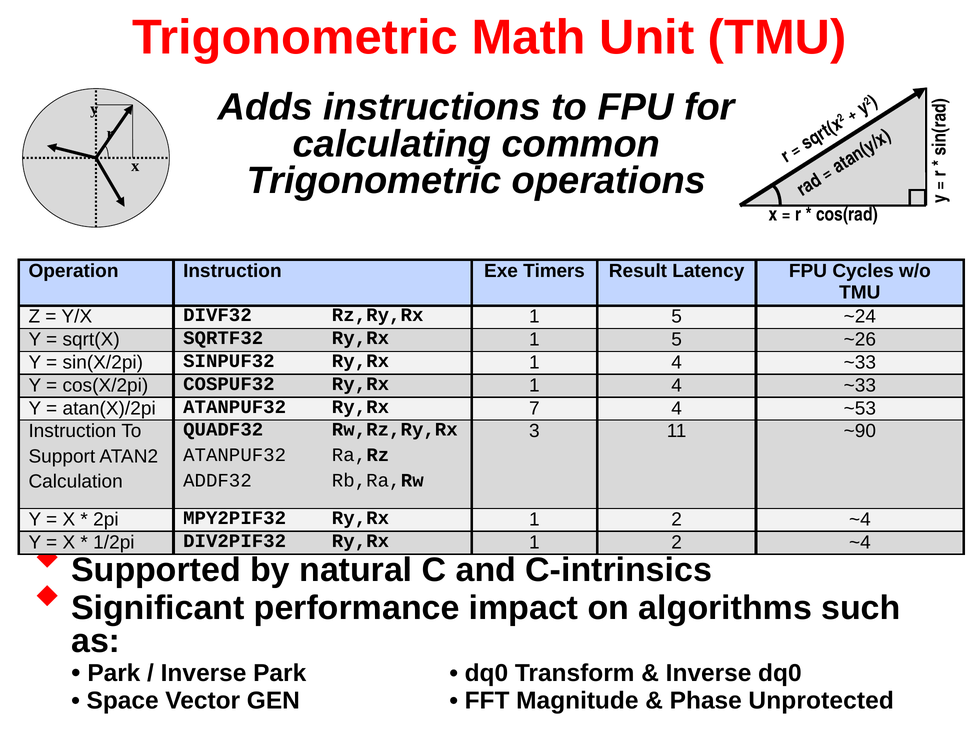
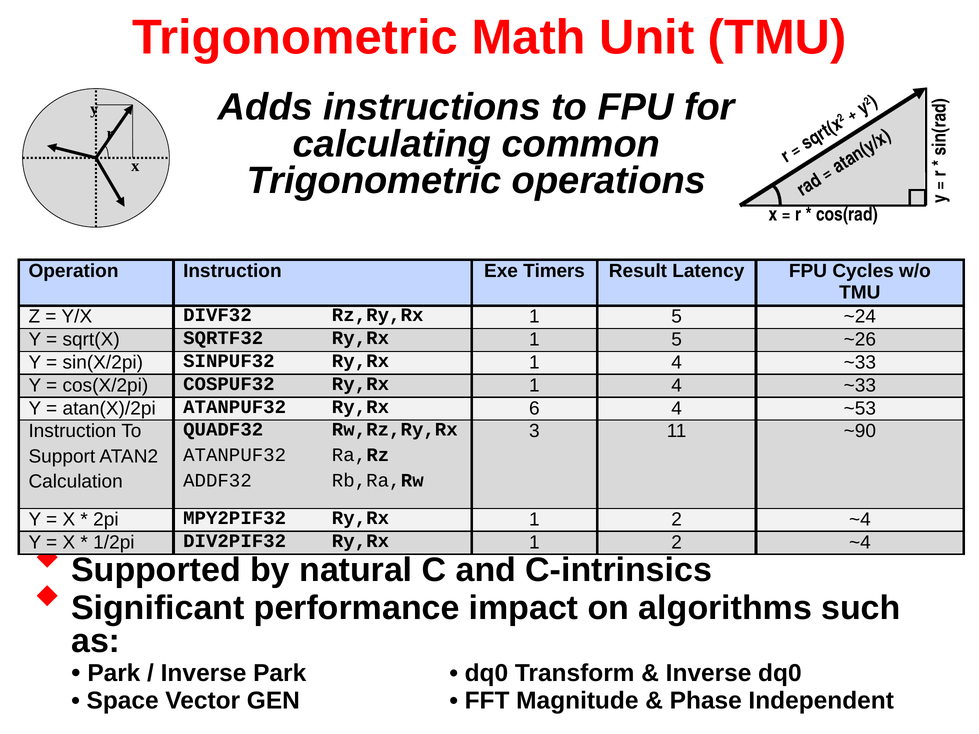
7: 7 -> 6 (534, 408)
Unprotected: Unprotected -> Independent (821, 701)
